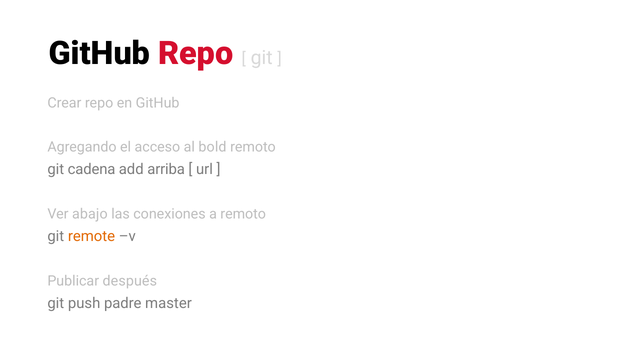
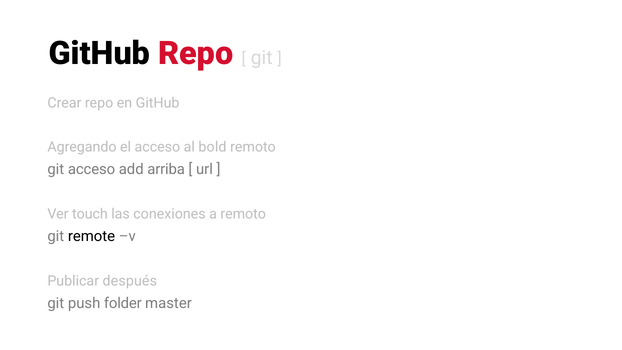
git cadena: cadena -> acceso (92, 169)
abajo: abajo -> touch (90, 214)
remote colour: orange -> black (91, 236)
padre: padre -> folder (123, 303)
